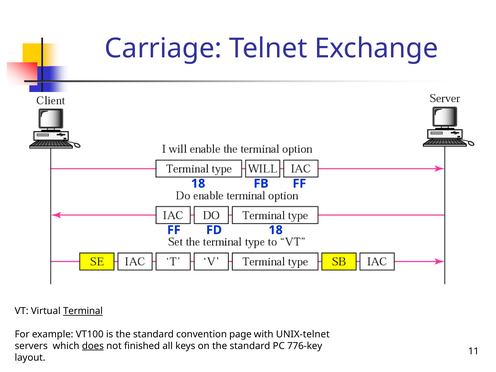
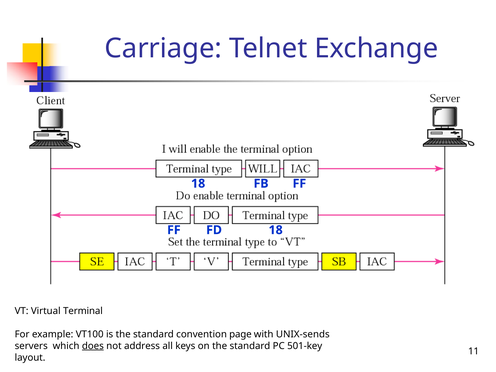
Terminal underline: present -> none (83, 311)
UNIX-telnet: UNIX-telnet -> UNIX-sends (303, 334)
finished: finished -> address (142, 346)
776-key: 776-key -> 501-key (305, 346)
